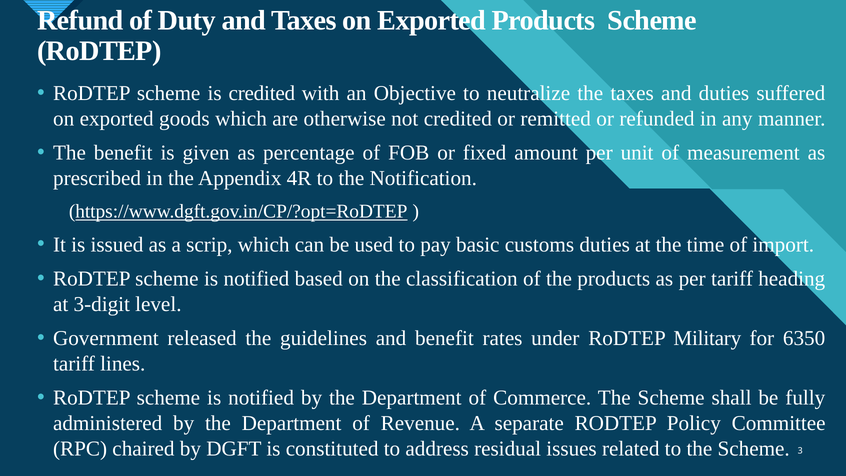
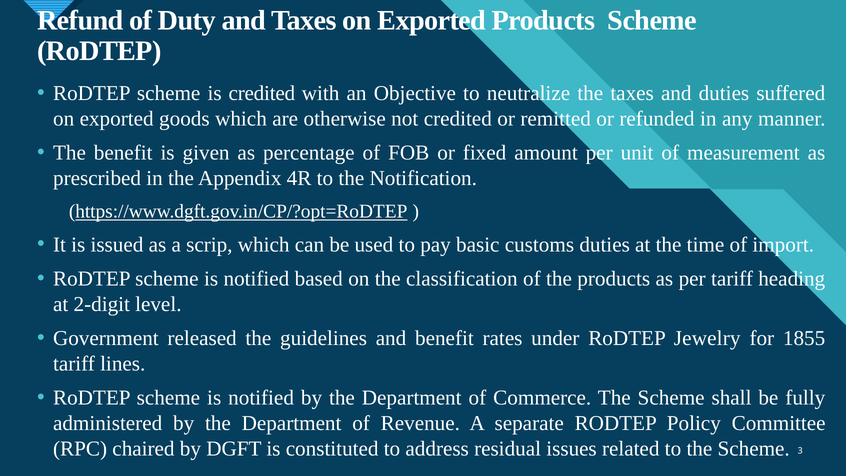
3-digit: 3-digit -> 2-digit (102, 304)
Military: Military -> Jewelry (707, 338)
6350: 6350 -> 1855 (804, 338)
